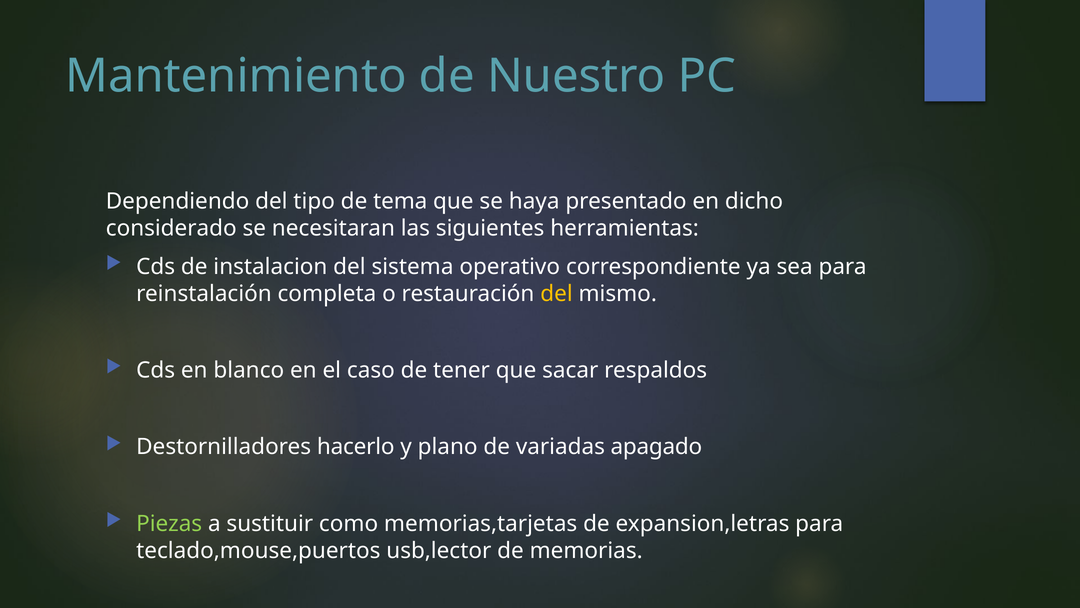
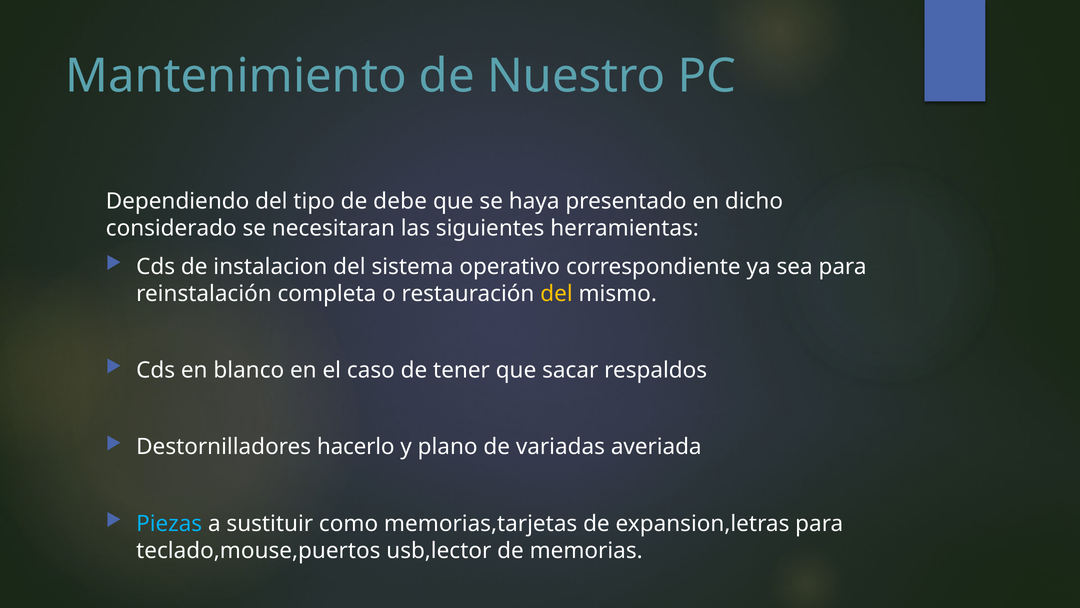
tema: tema -> debe (400, 201)
apagado: apagado -> averiada (656, 447)
Piezas colour: light green -> light blue (169, 523)
